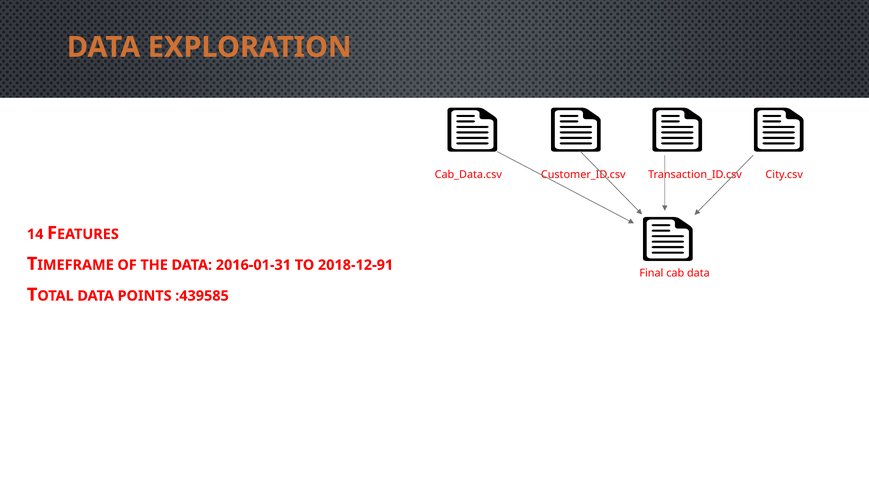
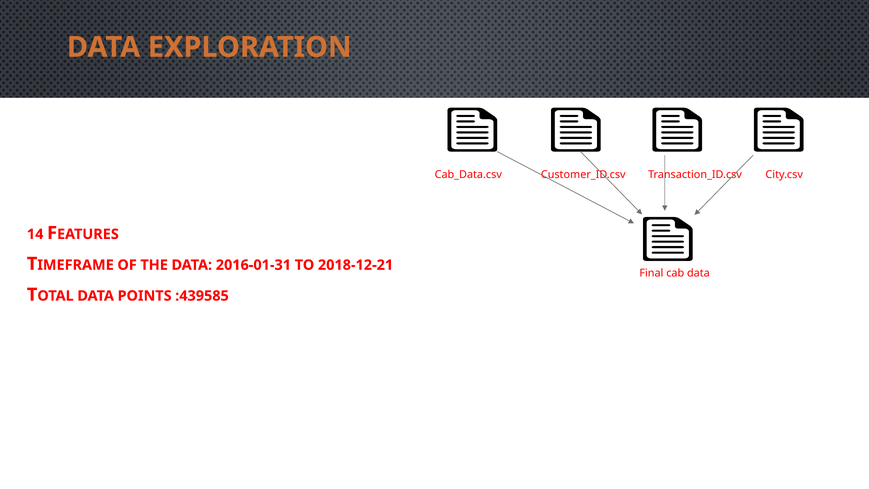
2018-12-91: 2018-12-91 -> 2018-12-21 (356, 265)
